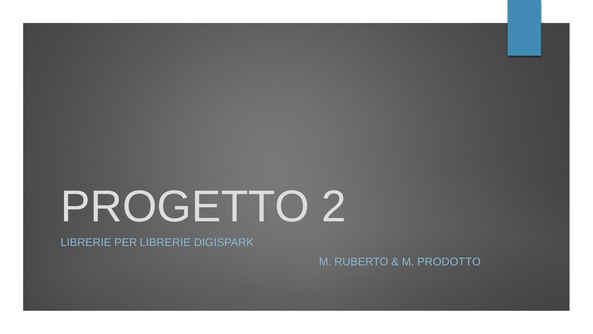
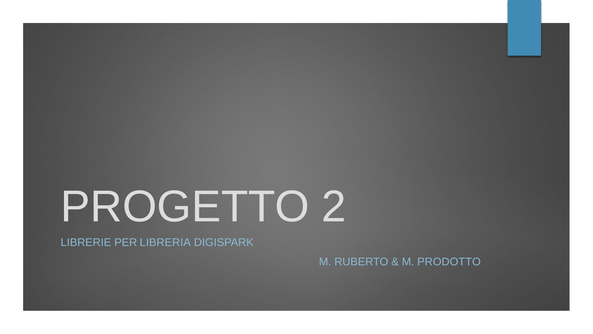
PER LIBRERIE: LIBRERIE -> LIBRERIA (165, 242)
